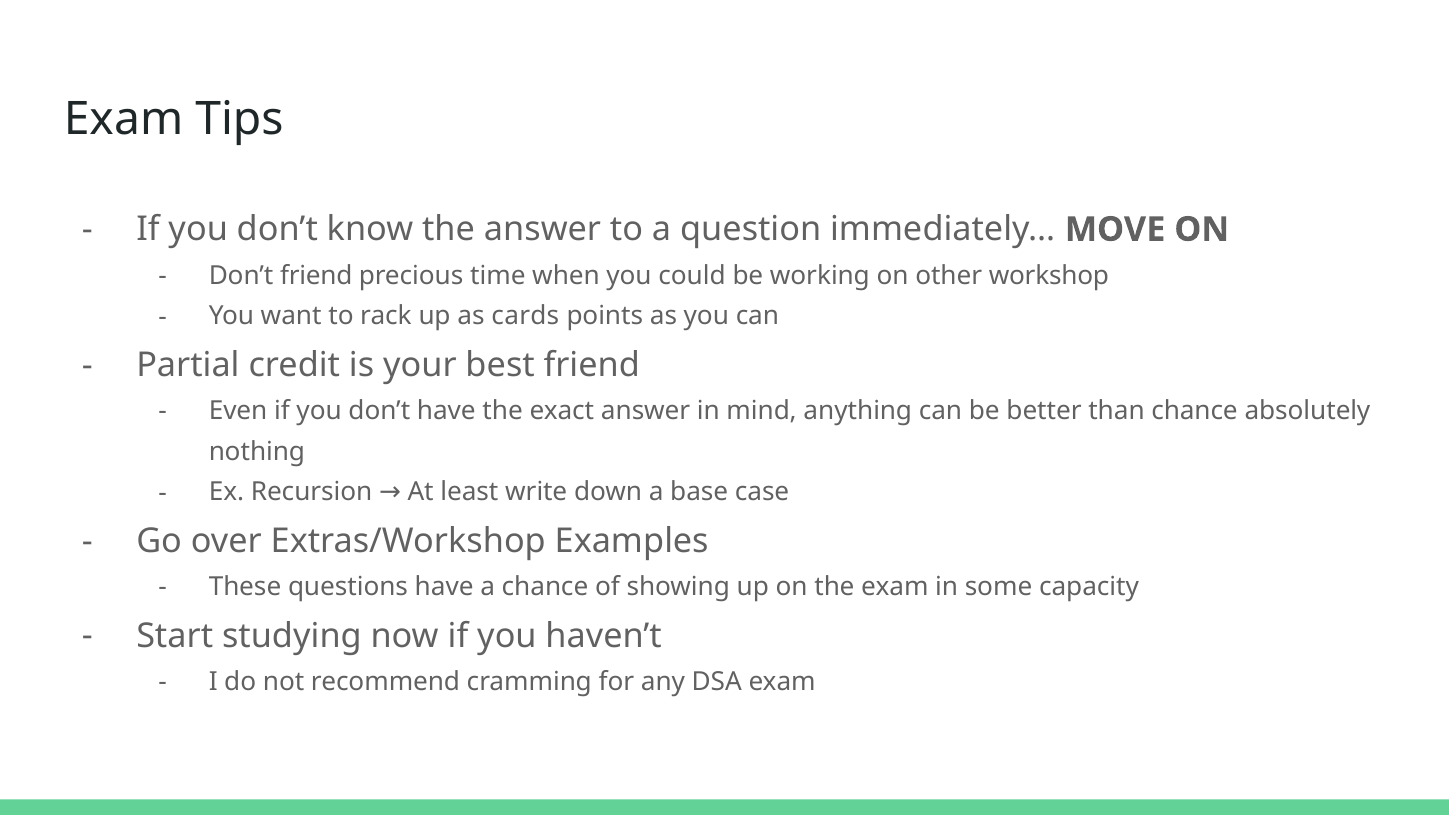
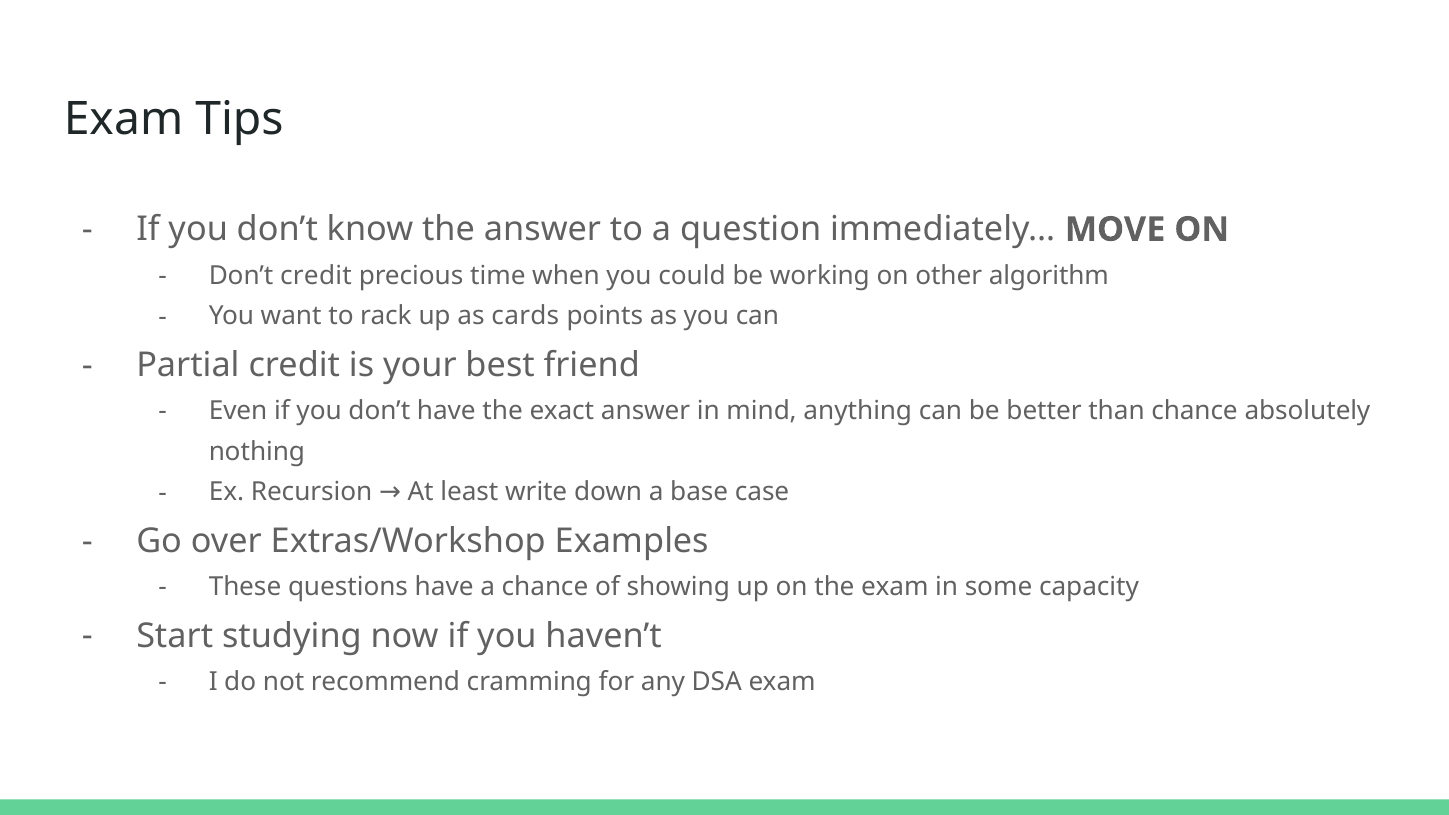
Don’t friend: friend -> credit (316, 275)
workshop: workshop -> algorithm (1049, 275)
